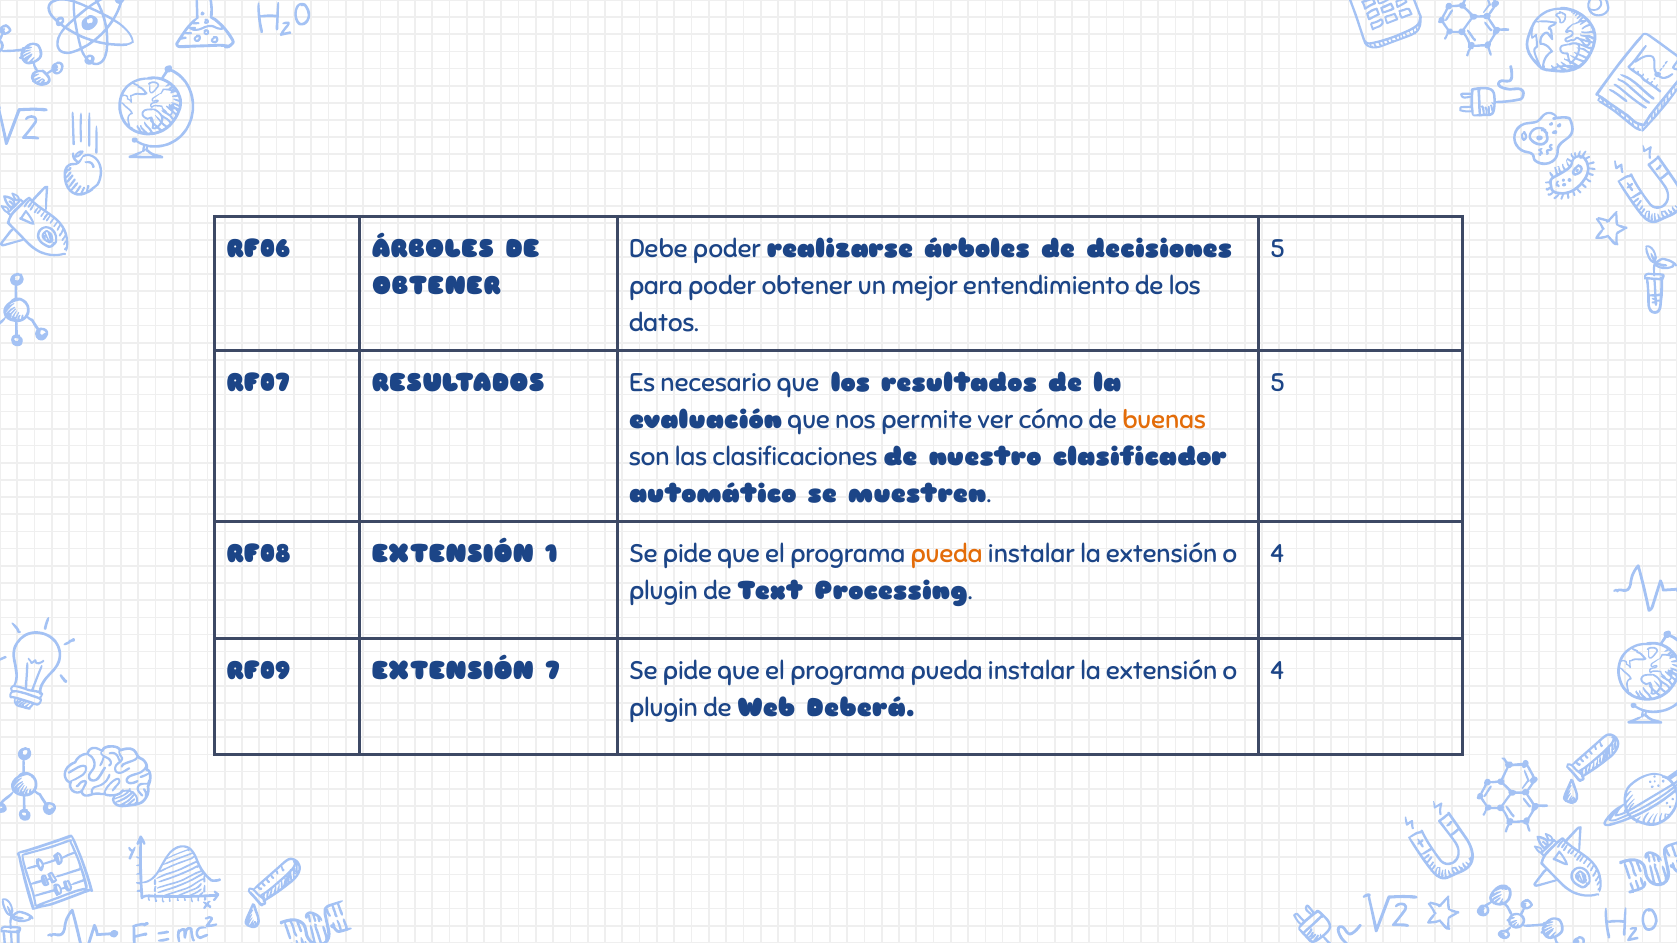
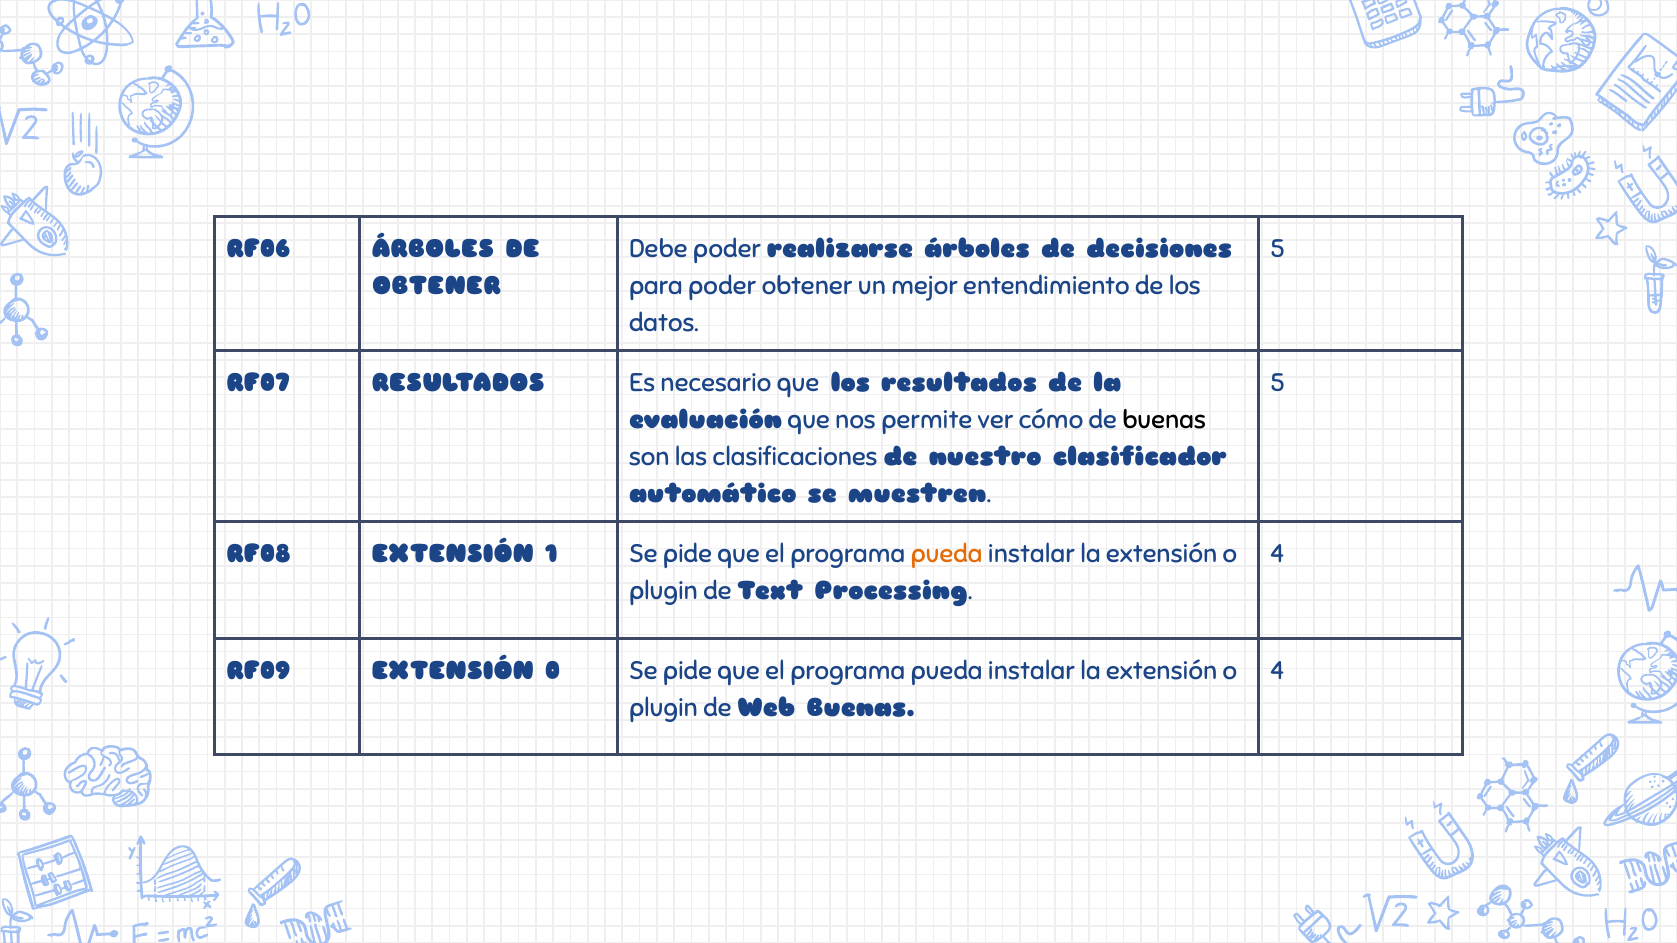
buenas colour: orange -> black (1164, 420)
7: 7 -> 0 (553, 671)
Web Deberá: Deberá -> Buenas (861, 708)
